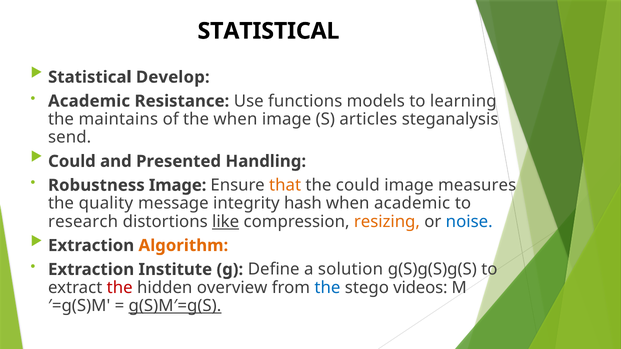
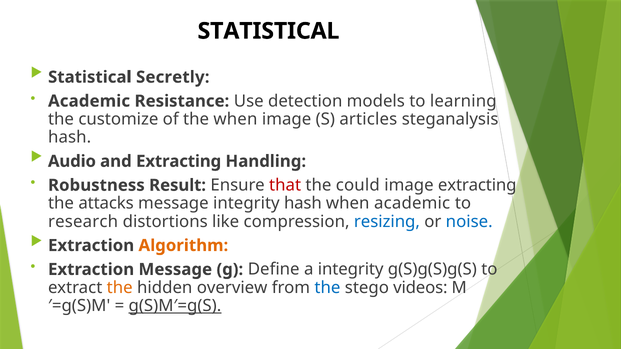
Develop: Develop -> Secretly (173, 77)
functions: functions -> detection (305, 101)
maintains: maintains -> customize (118, 119)
send: send -> hash (70, 137)
Could: Could -> Audio (72, 161)
and Presented: Presented -> Extracting (179, 161)
Robustness Image: Image -> Result (178, 185)
that colour: orange -> red (285, 185)
image measures: measures -> extracting (477, 185)
quality: quality -> attacks (106, 204)
like underline: present -> none (226, 222)
resizing colour: orange -> blue (387, 222)
Extraction Institute: Institute -> Message (175, 270)
a solution: solution -> integrity (351, 270)
the colour: red -> orange (120, 288)
